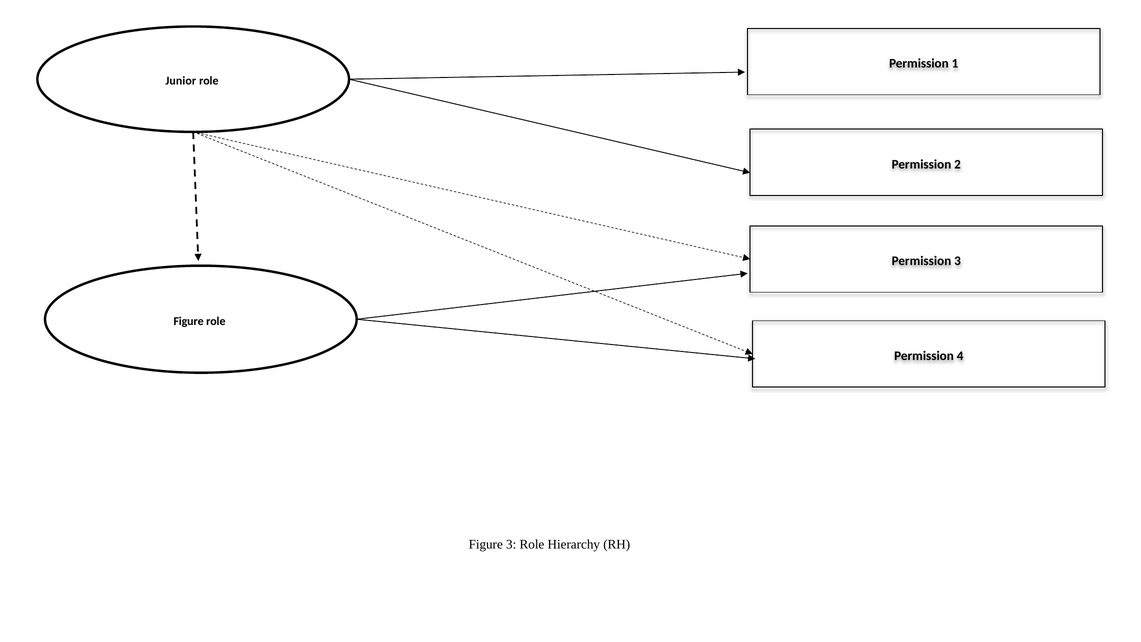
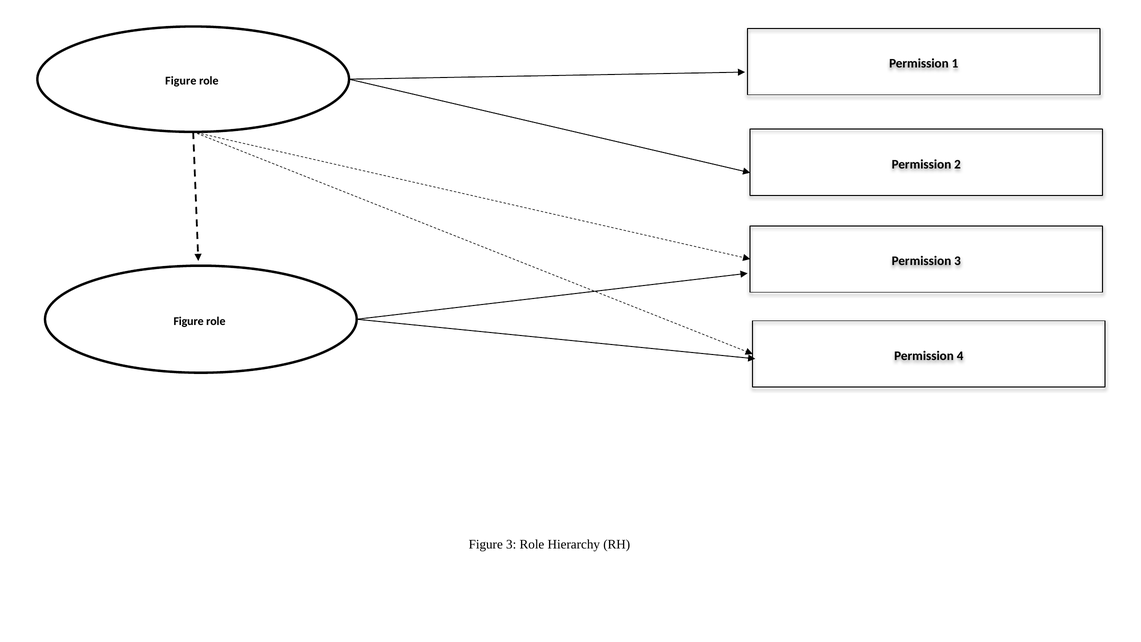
Junior: Junior -> Figure (181, 81)
